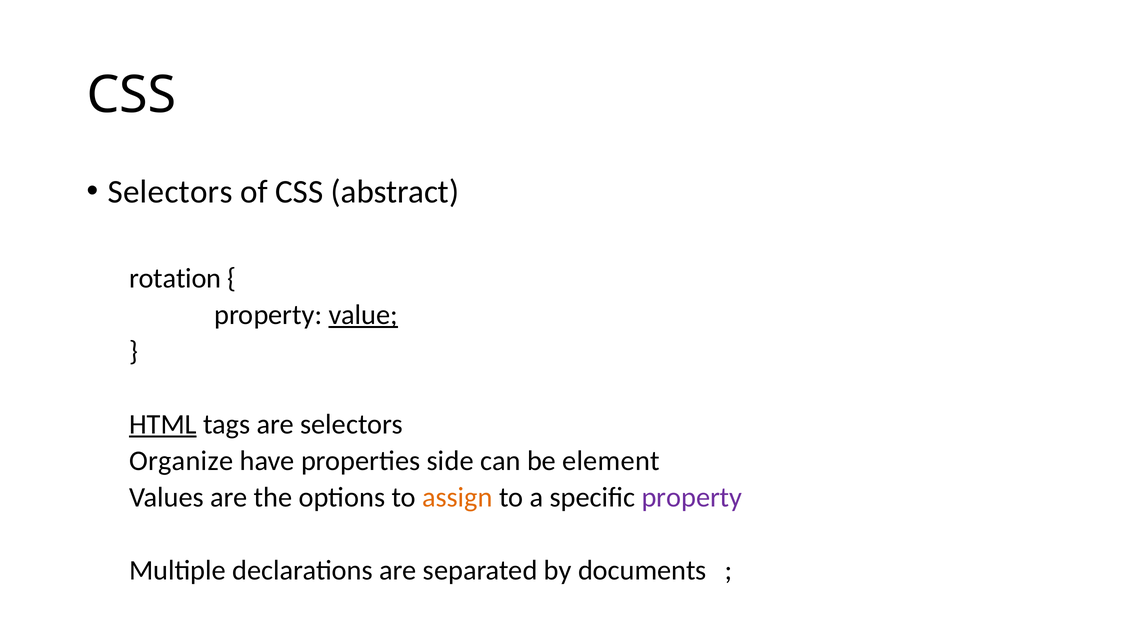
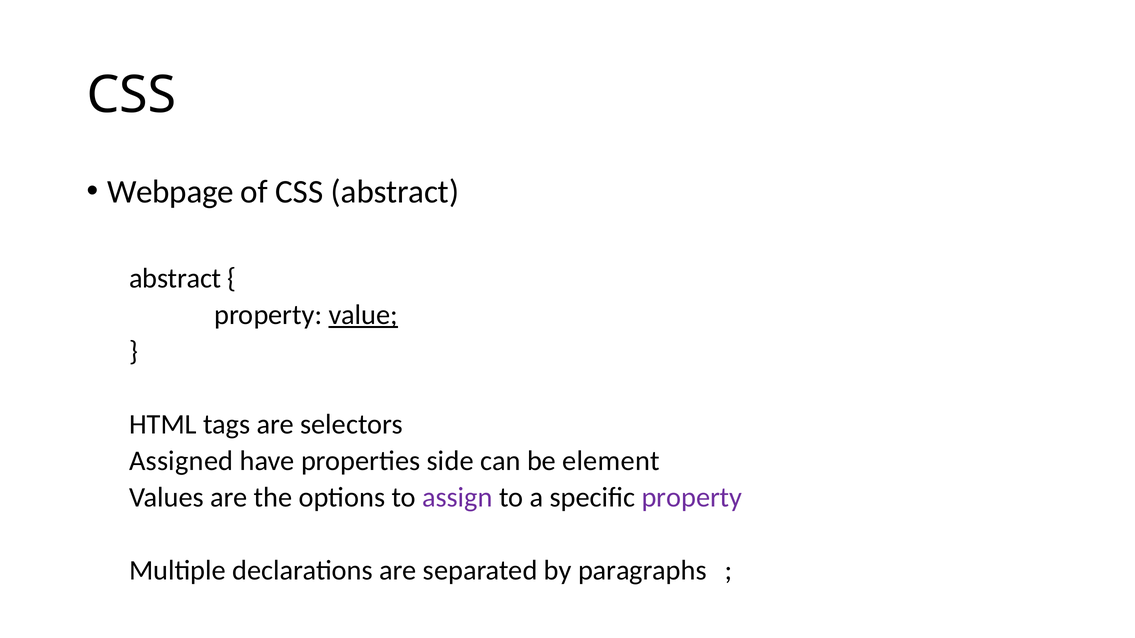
Selectors: Selectors -> Webpage (170, 192)
rotation: rotation -> abstract (175, 278)
HTML underline: present -> none (163, 425)
Organize: Organize -> Assigned (181, 461)
assign colour: orange -> purple (457, 498)
documents: documents -> paragraphs (642, 571)
